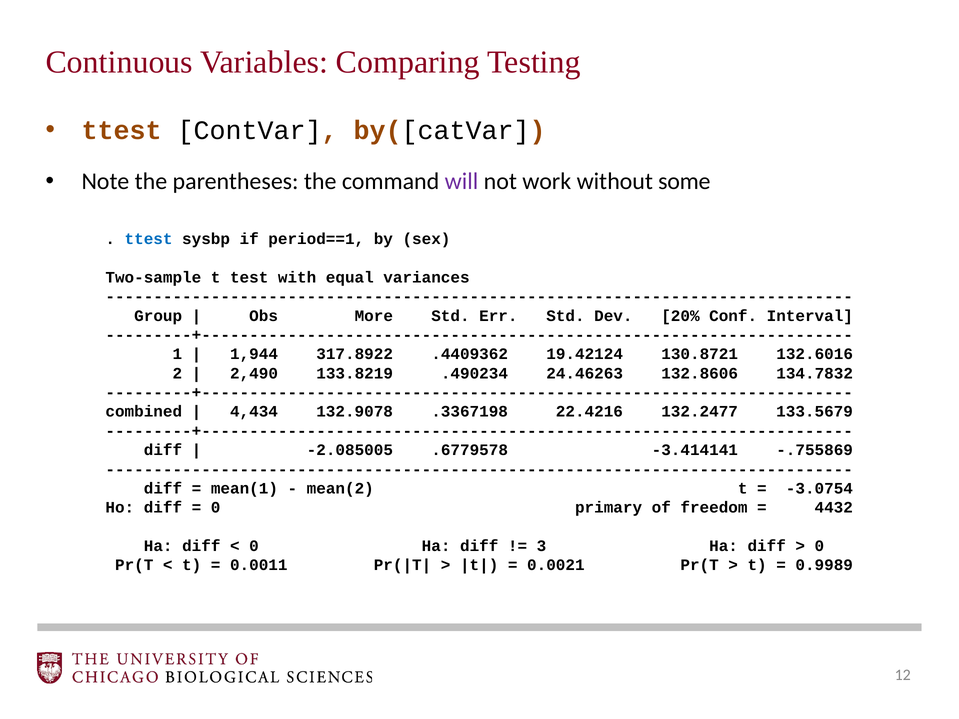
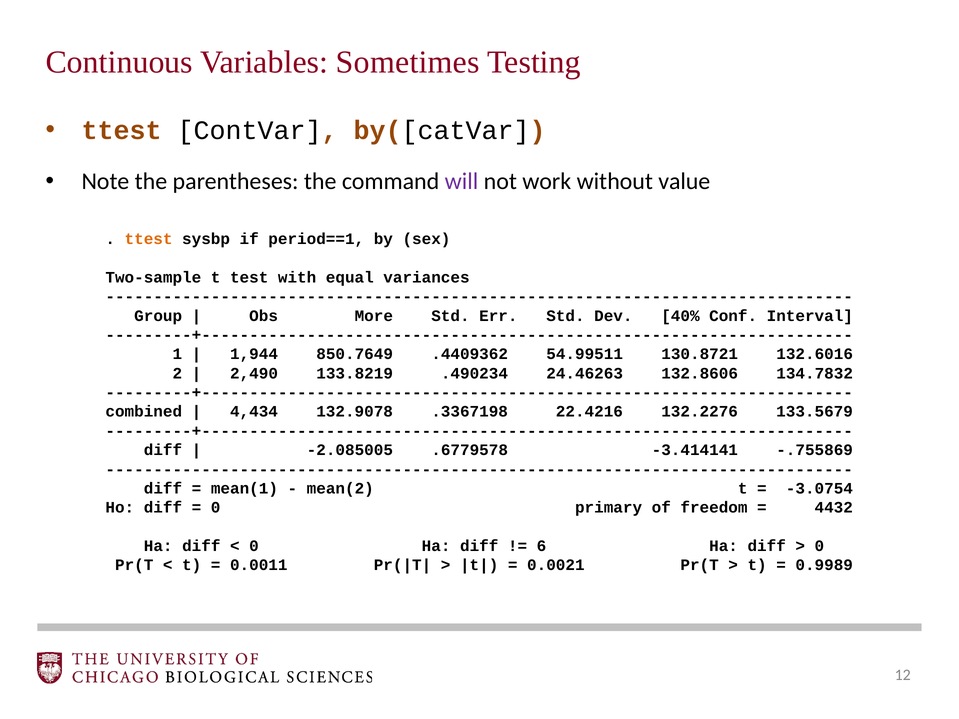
Comparing: Comparing -> Sometimes (408, 62)
some: some -> value (684, 182)
ttest colour: blue -> orange (149, 239)
20%: 20% -> 40% (680, 316)
317.8922: 317.8922 -> 850.7649 (355, 354)
19.42124: 19.42124 -> 54.99511 (585, 354)
132.2477: 132.2477 -> 132.2276 (700, 412)
3: 3 -> 6 (541, 546)
